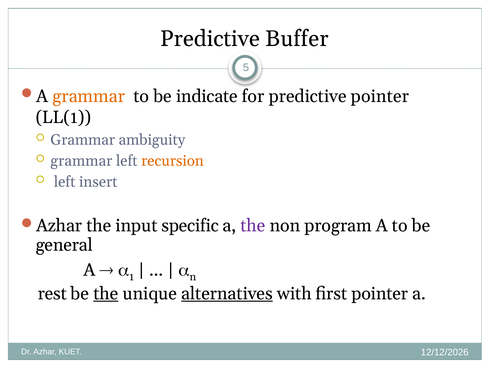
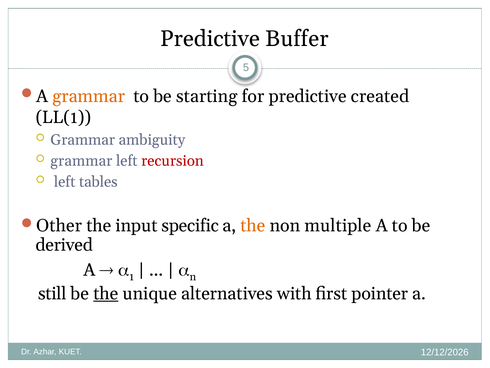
indicate: indicate -> starting (207, 96)
predictive pointer: pointer -> created (380, 96)
recursion colour: orange -> red (172, 161)
insert: insert -> tables (98, 182)
Azhar: Azhar -> Other (59, 225)
the colour: purple -> orange (253, 225)
program: program -> multiple (338, 225)
general: general -> derived (64, 245)
rest: rest -> still (52, 293)
alternatives underline: present -> none (227, 293)
